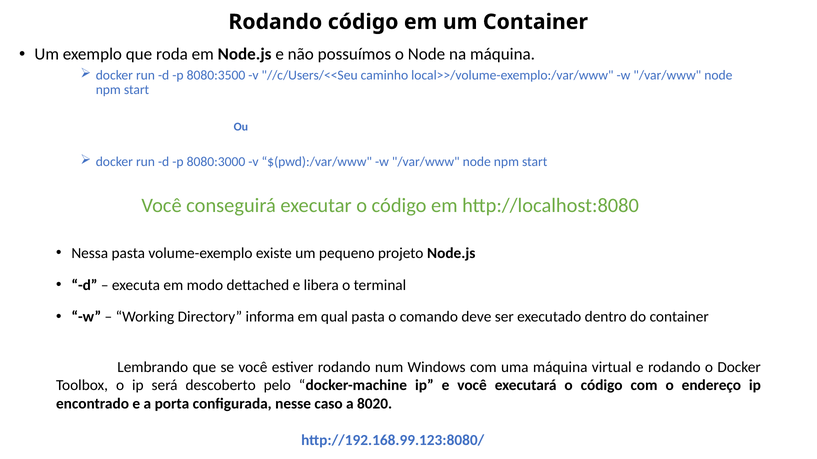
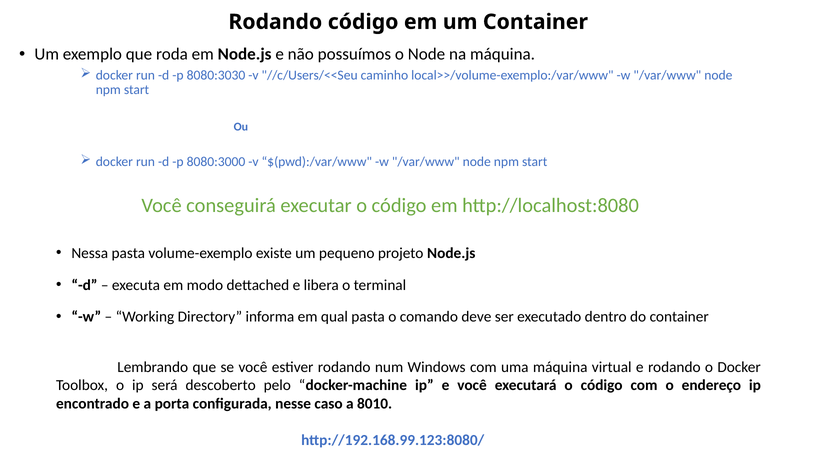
8080:3500: 8080:3500 -> 8080:3030 (216, 75)
8020: 8020 -> 8010 (375, 404)
